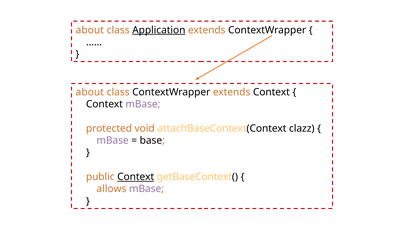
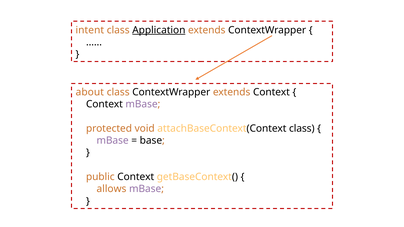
about: about -> intent (90, 30)
attachBaseContext(Context clazz: clazz -> class (302, 129)
Context underline: present -> none (136, 177)
